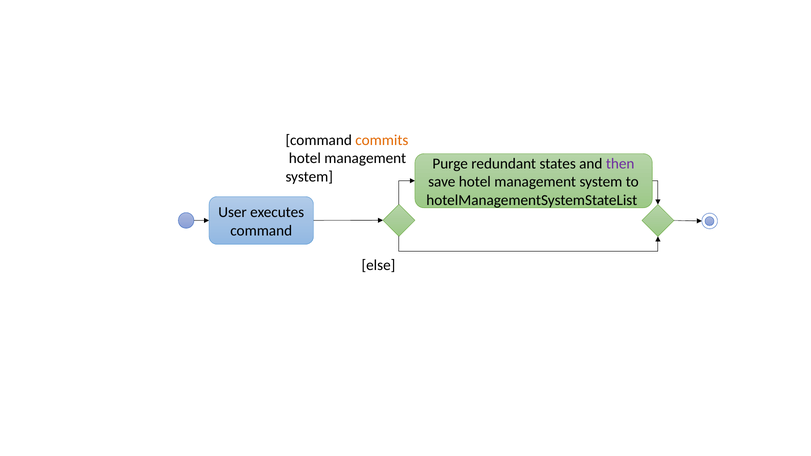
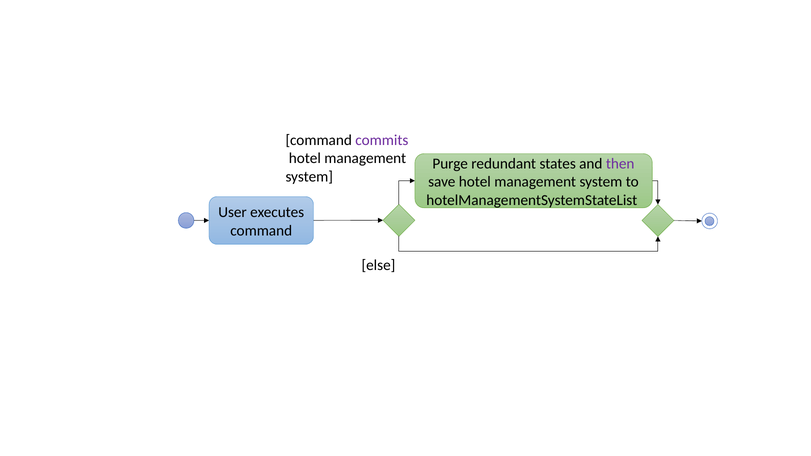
commits colour: orange -> purple (382, 140)
